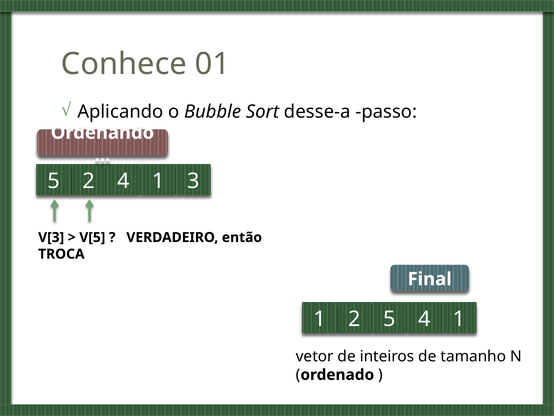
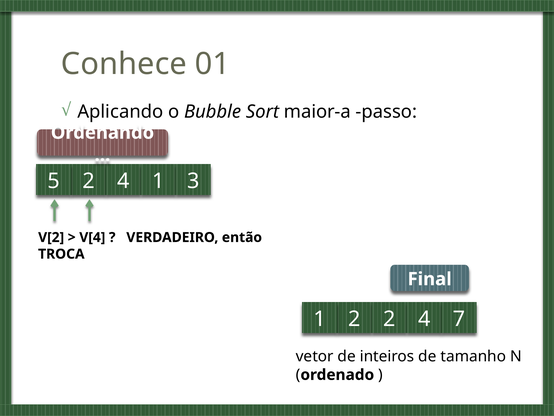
desse-a: desse-a -> maior-a (317, 112)
V[3: V[3 -> V[2 (51, 237)
V[5: V[5 -> V[4 (92, 237)
2 5: 5 -> 2 (389, 319)
1: 1 -> 7 (459, 319)
